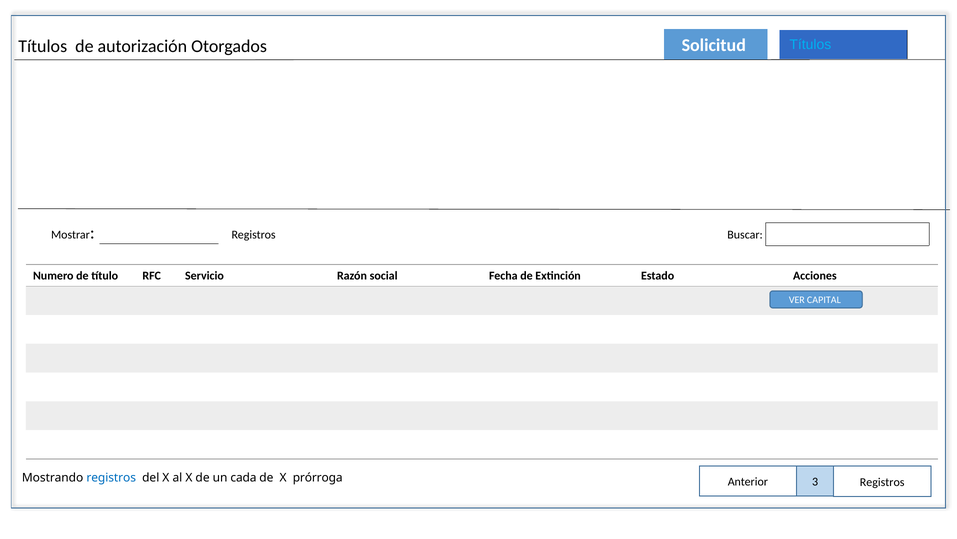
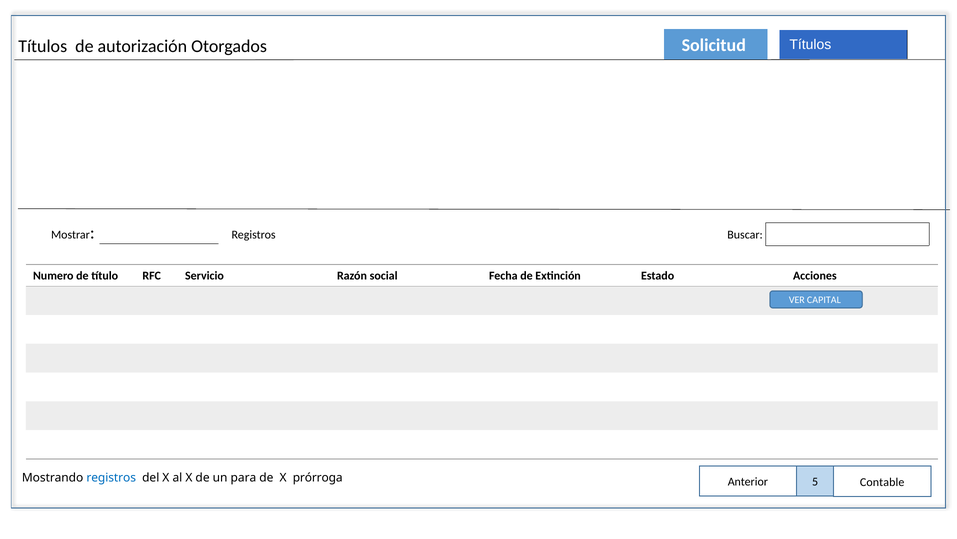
Títulos colour: light blue -> white (810, 45)
cada: cada -> para (243, 477)
3: 3 -> 5 (815, 481)
Registros: Registros -> Contable (882, 481)
